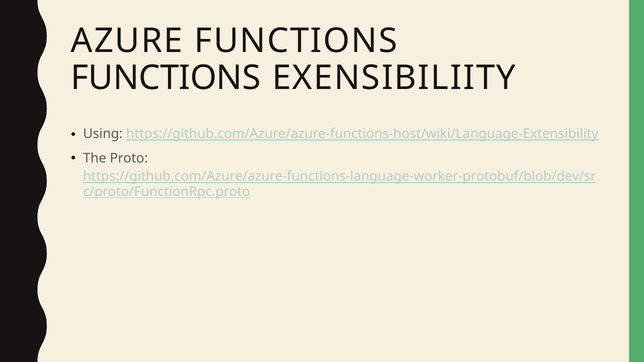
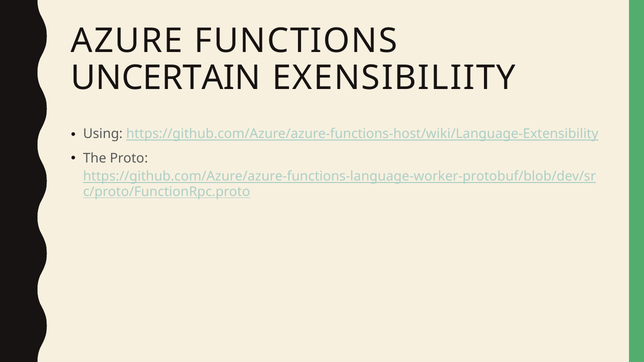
FUNCTIONS: FUNCTIONS -> UNCERTAIN (166, 78)
